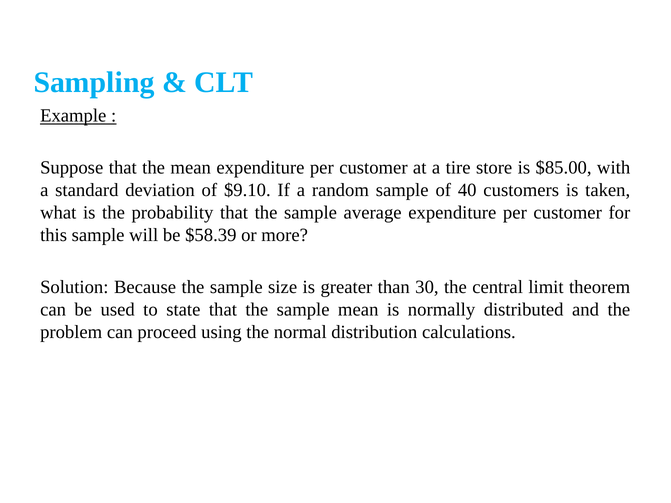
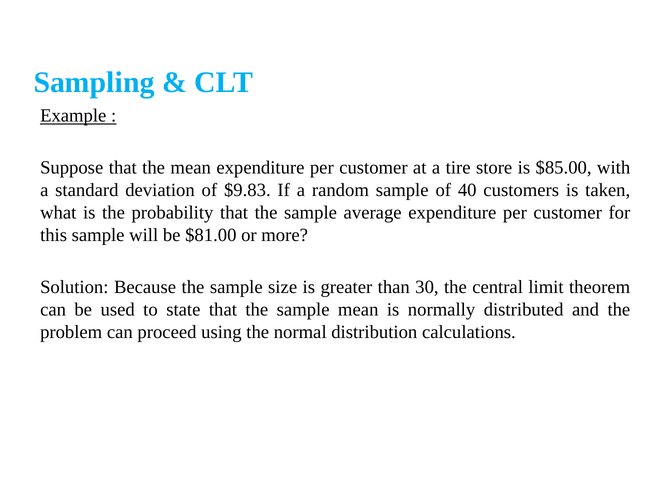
$9.10: $9.10 -> $9.83 (247, 190)
$58.39: $58.39 -> $81.00 (211, 235)
